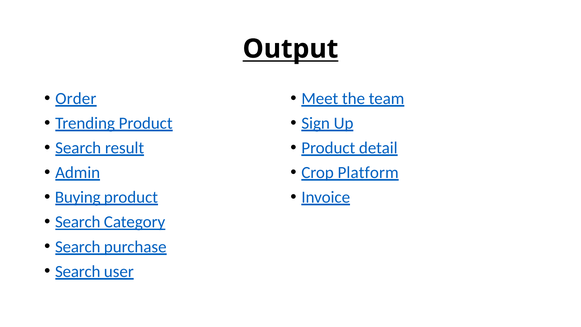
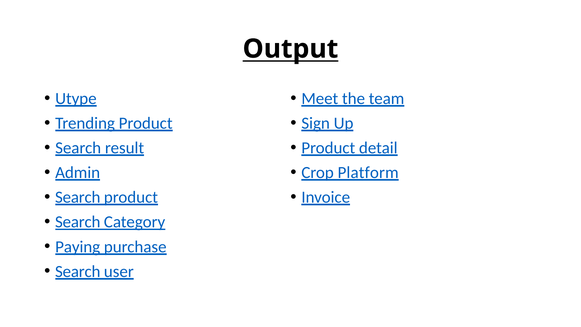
Order: Order -> Utype (76, 98)
Buying: Buying -> Search (78, 197)
Search: Search -> Paying (78, 247)
